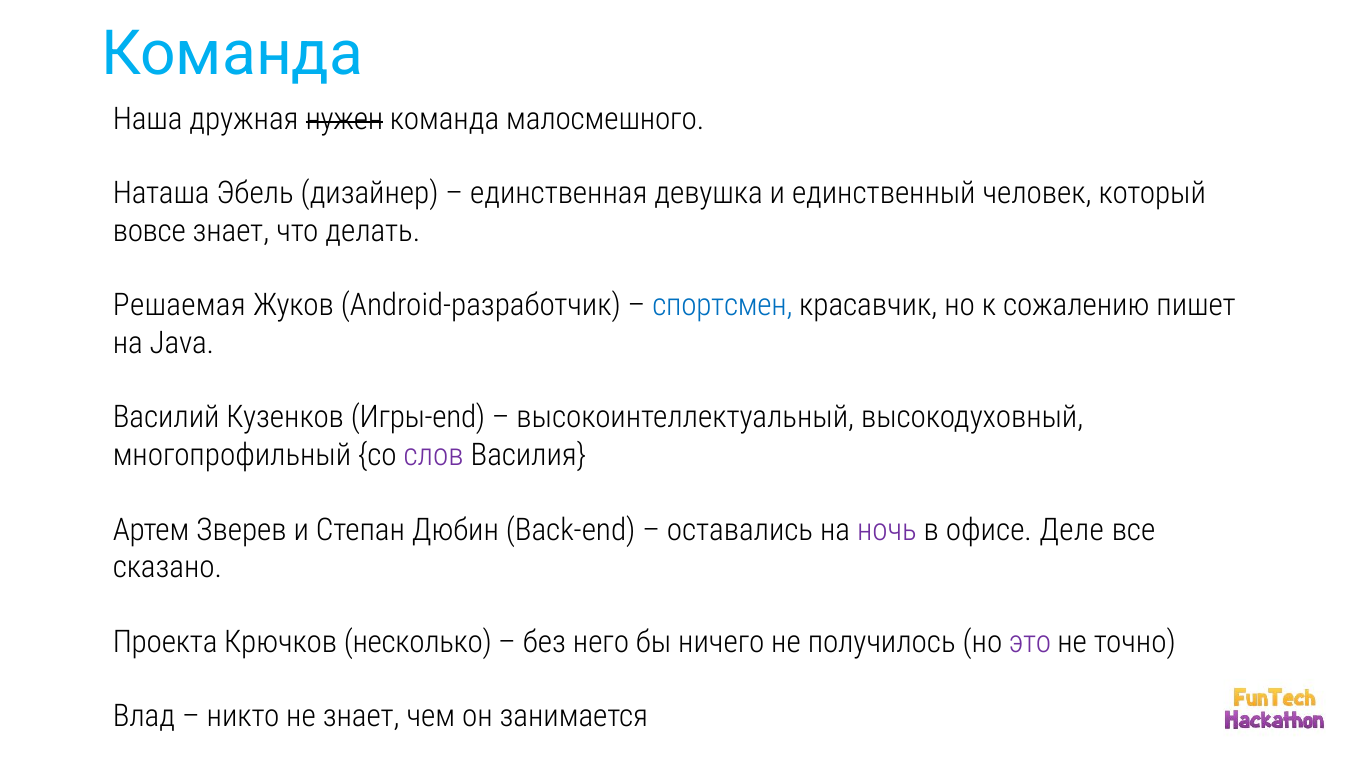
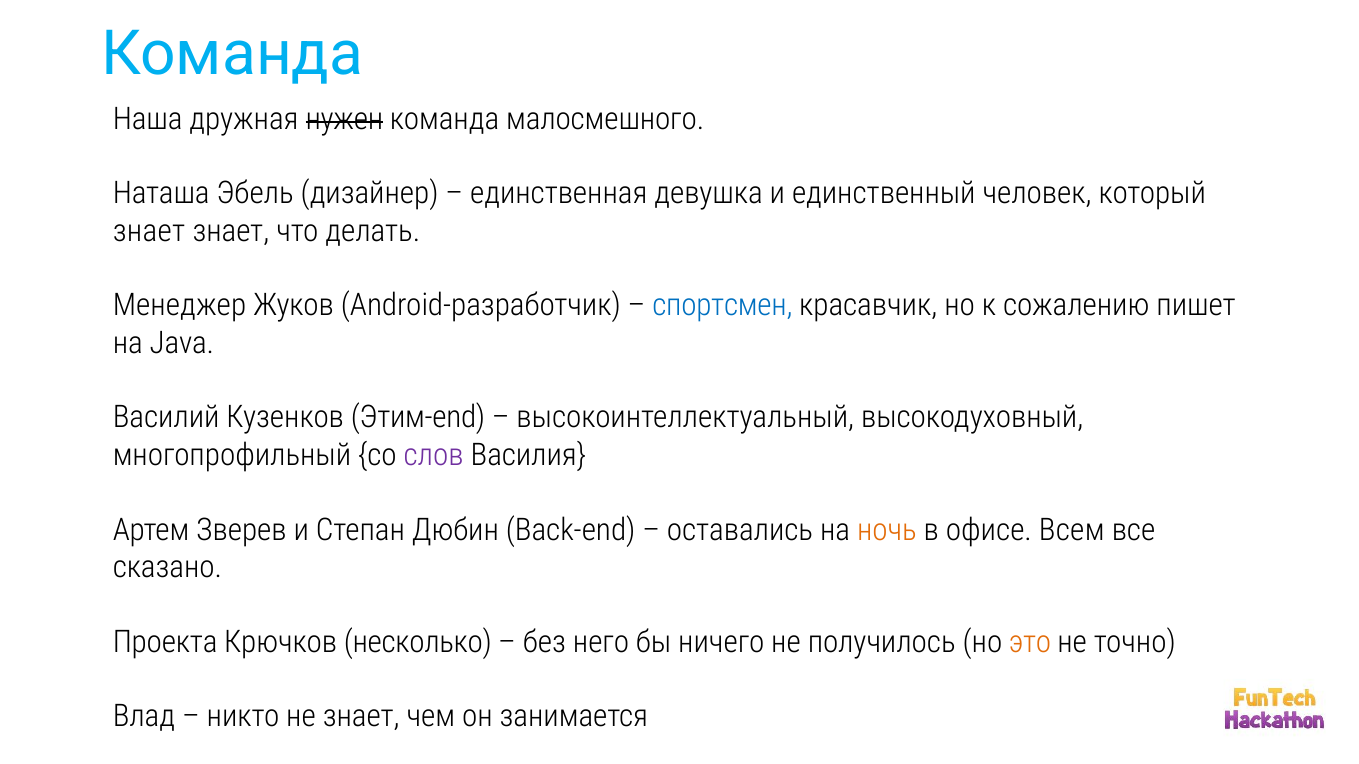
вовсе: вовсе -> знает (149, 231)
Решаемая: Решаемая -> Менеджер (179, 306)
Игры-end: Игры-end -> Этим-end (418, 418)
ночь colour: purple -> orange (887, 530)
Деле: Деле -> Всем (1072, 530)
это colour: purple -> orange (1030, 642)
